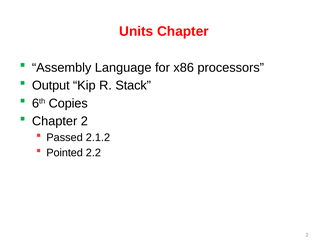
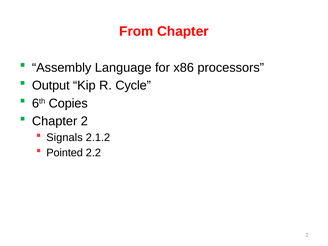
Units: Units -> From (136, 31)
Stack: Stack -> Cycle (133, 85)
Passed: Passed -> Signals (65, 137)
